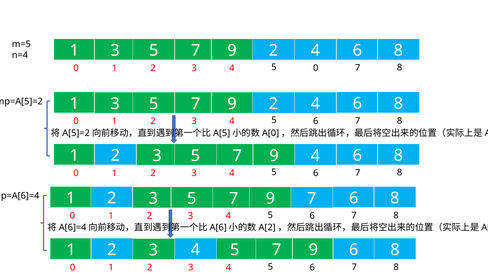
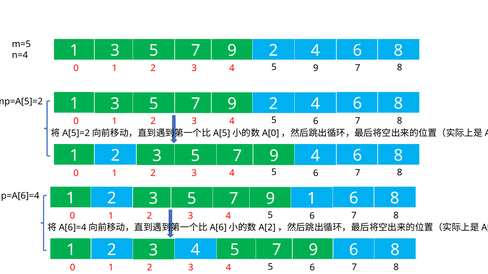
5 0: 0 -> 9 (316, 68)
2 7: 7 -> 1 (312, 199)
